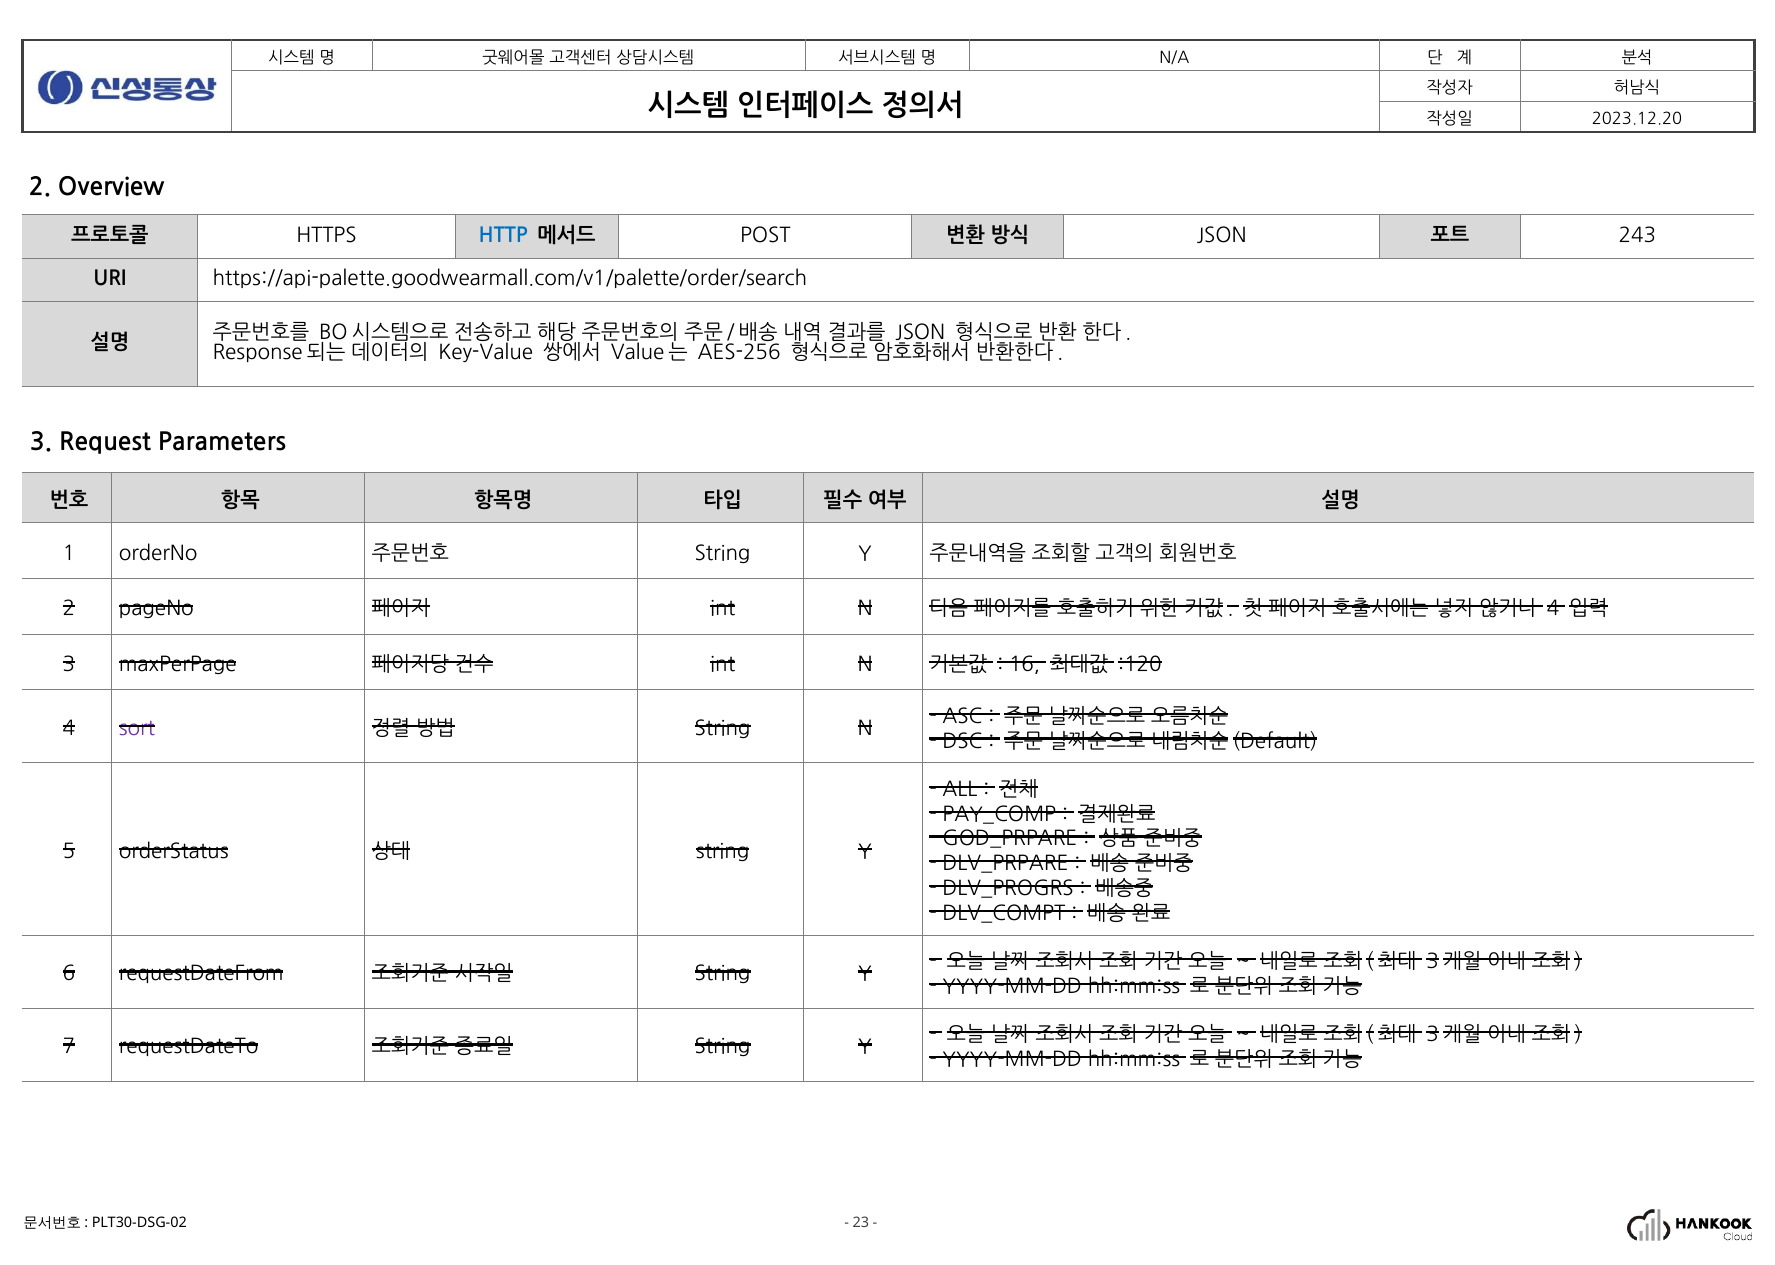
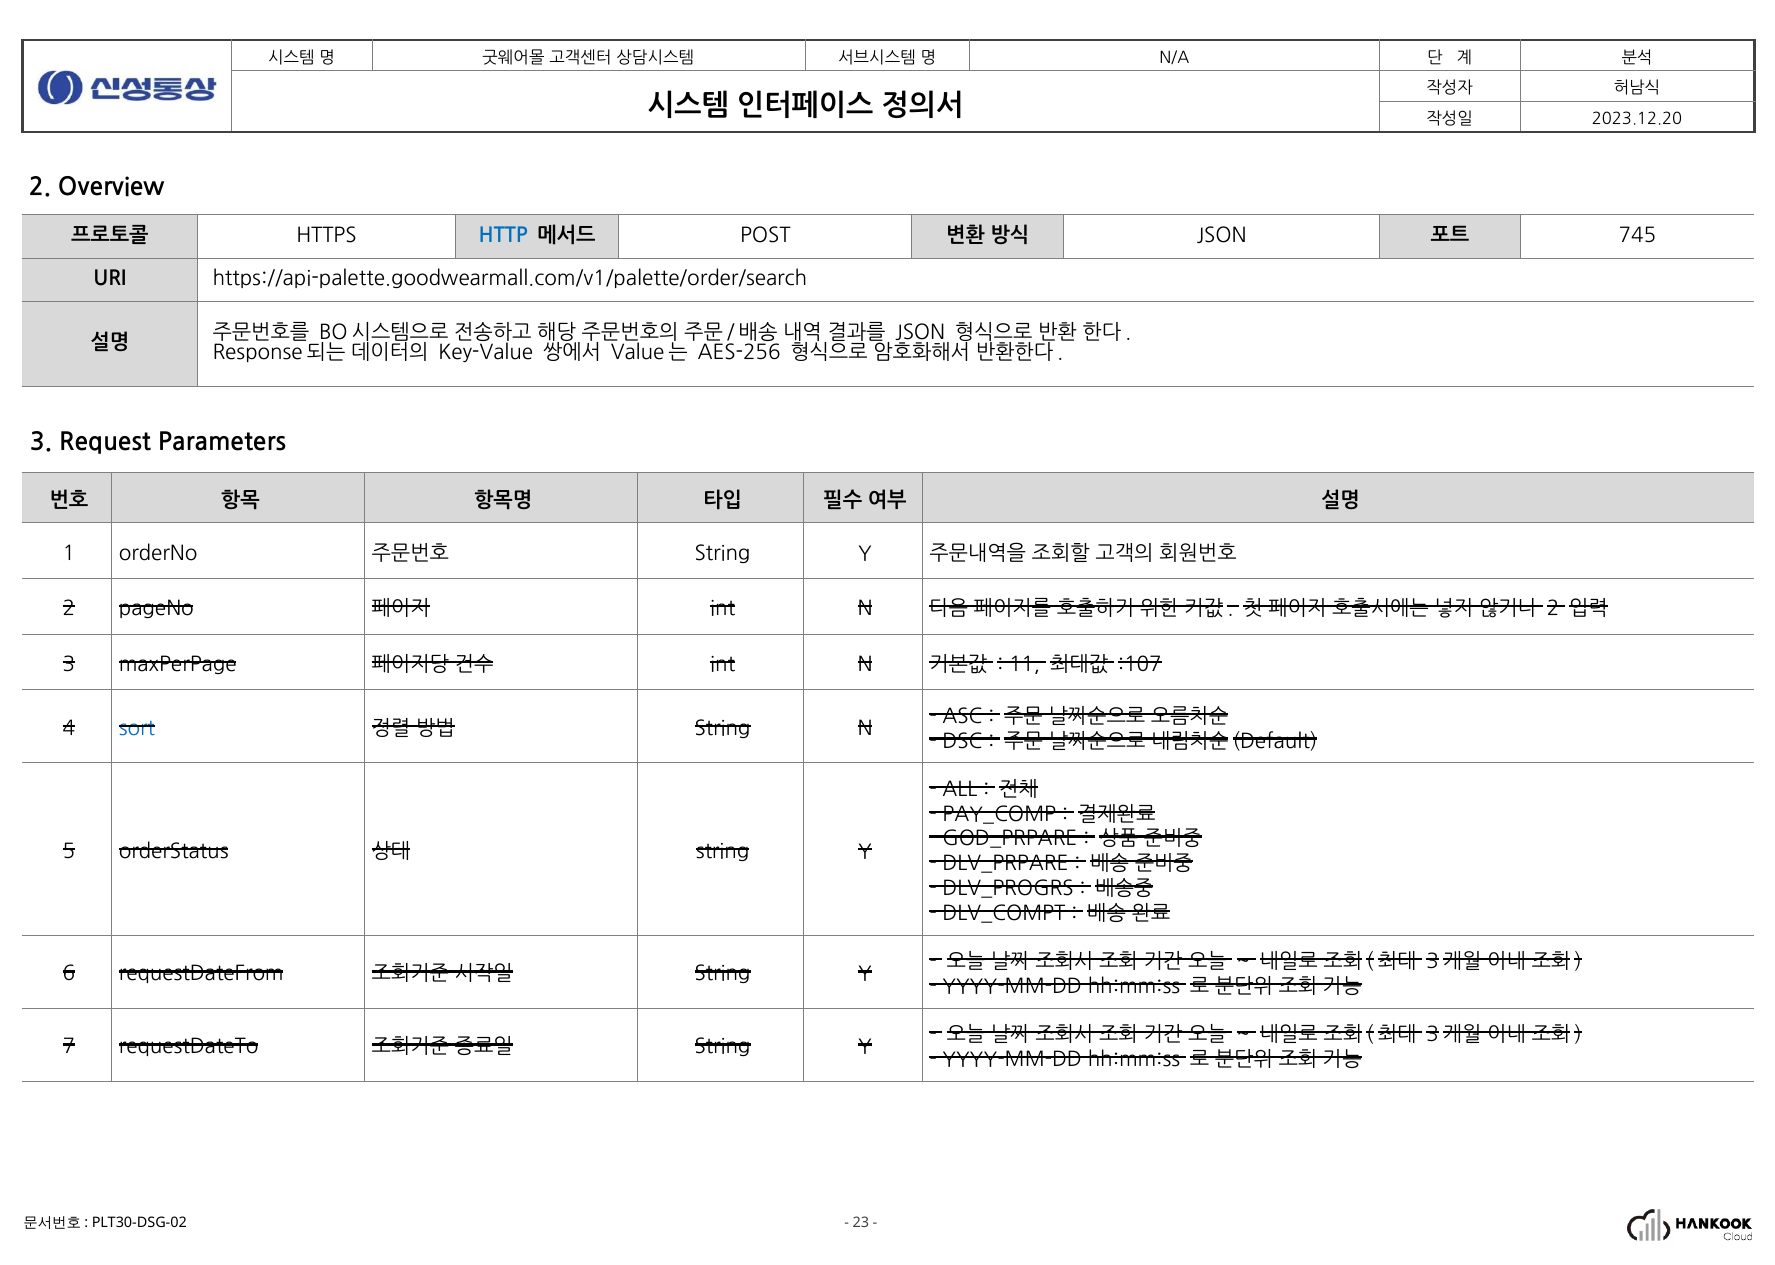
243: 243 -> 745 (1637, 236)
4: 4 -> 2 (1553, 609)
16: 16 -> 11 (1025, 665)
:120: :120 -> :107 (1140, 665)
sort colour: purple -> blue (137, 729)
